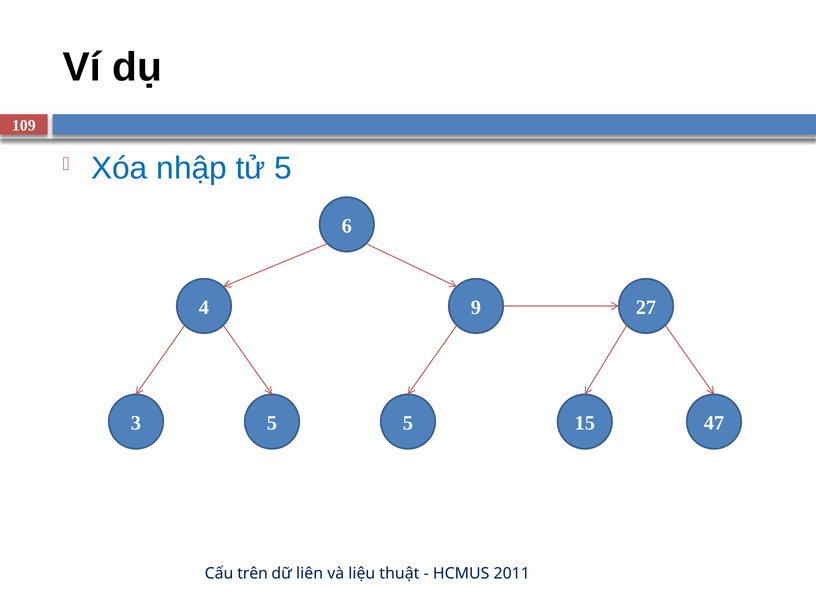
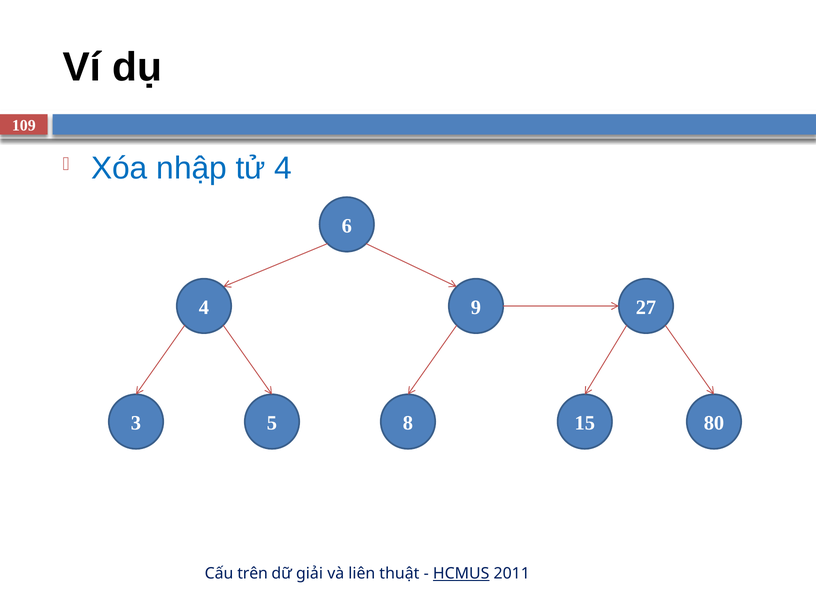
tử 5: 5 -> 4 (283, 168)
5 5: 5 -> 8 (408, 423)
47: 47 -> 80 (714, 423)
liên: liên -> giải (310, 574)
liệu: liệu -> liên (362, 574)
HCMUS underline: none -> present (461, 574)
